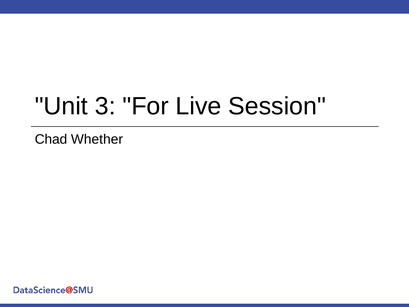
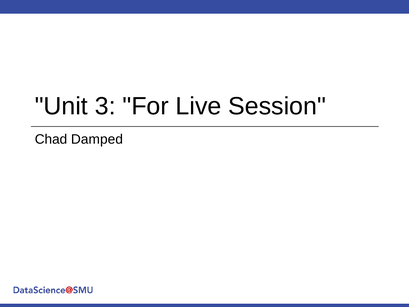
Whether: Whether -> Damped (97, 139)
